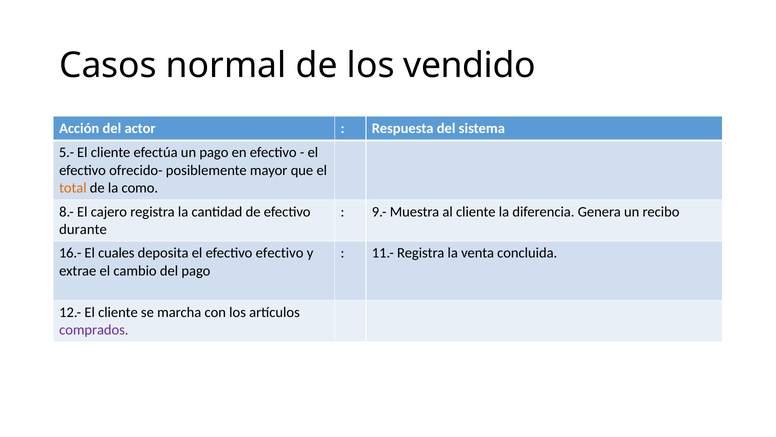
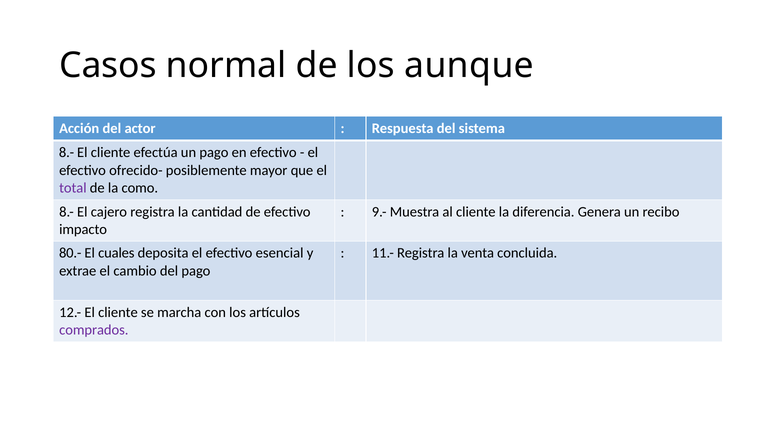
vendido: vendido -> aunque (469, 65)
5.-: 5.- -> 8.- (67, 152)
total colour: orange -> purple (73, 188)
durante: durante -> impacto (83, 229)
16.-: 16.- -> 80.- (70, 253)
efectivo efectivo: efectivo -> esencial (280, 253)
